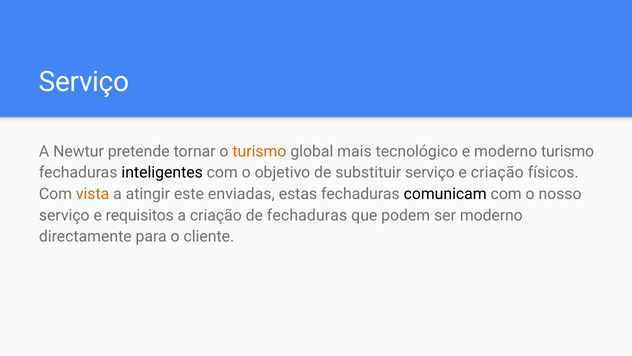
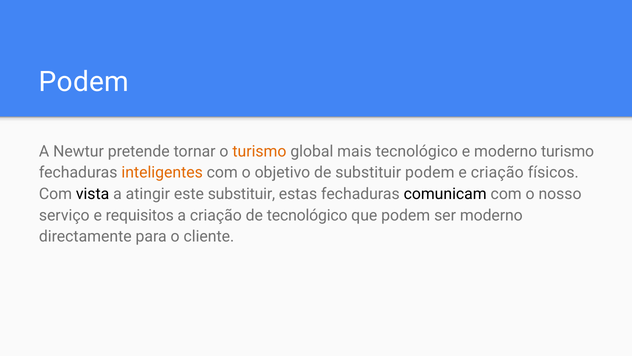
Serviço: Serviço -> Podem (84, 82)
inteligentes colour: black -> orange (162, 172)
substituir serviço: serviço -> podem (430, 172)
vista colour: orange -> black (93, 194)
este enviadas: enviadas -> substituir (241, 194)
de fechaduras: fechaduras -> tecnológico (307, 215)
